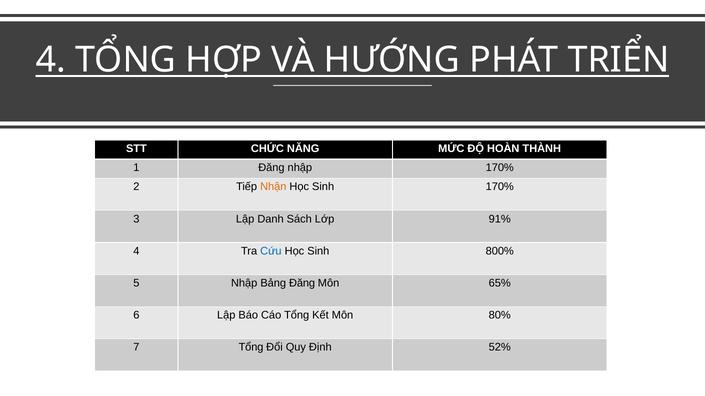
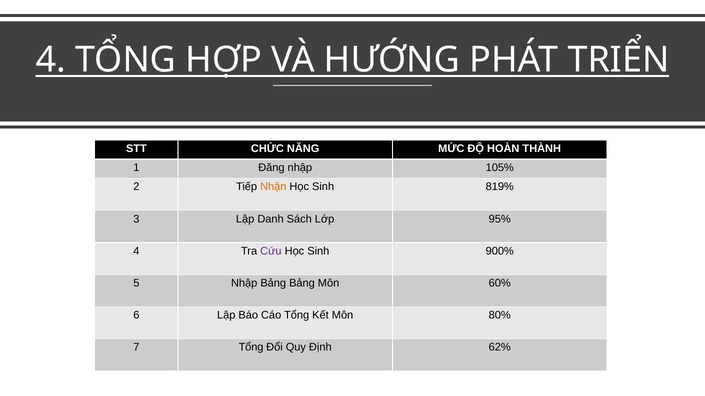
nhập 170%: 170% -> 105% (500, 168)
Sinh 170%: 170% -> 819% (500, 187)
91%: 91% -> 95% (500, 219)
Cứu colour: blue -> purple (271, 251)
800%: 800% -> 900% (500, 251)
Bảng Đăng: Đăng -> Bảng (302, 283)
65%: 65% -> 60% (500, 283)
52%: 52% -> 62% (500, 348)
